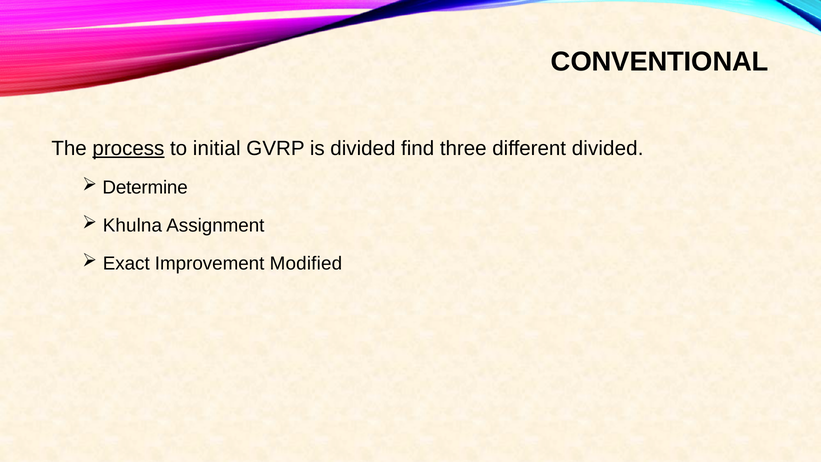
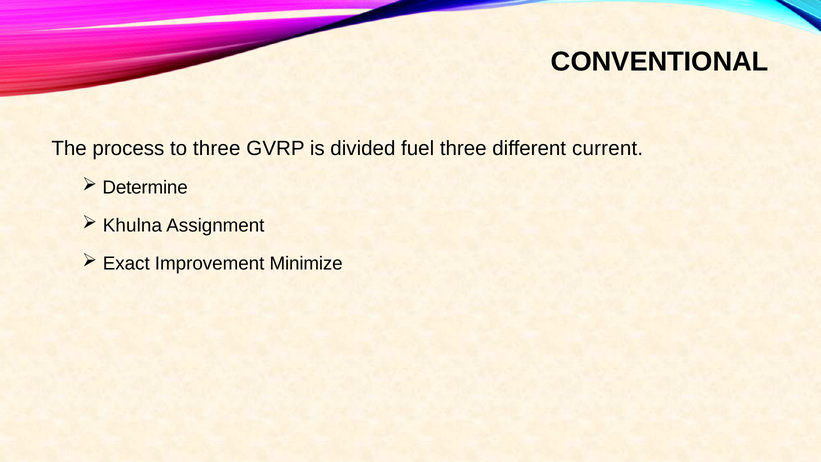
process underline: present -> none (128, 148)
to initial: initial -> three (217, 148)
find: find -> fuel (418, 148)
different divided: divided -> current (608, 148)
Modified: Modified -> Minimize (306, 264)
